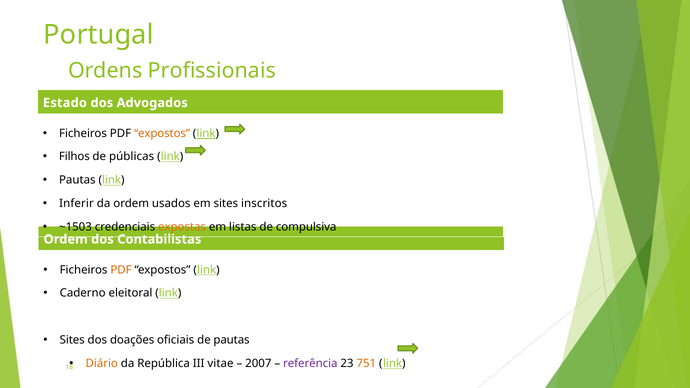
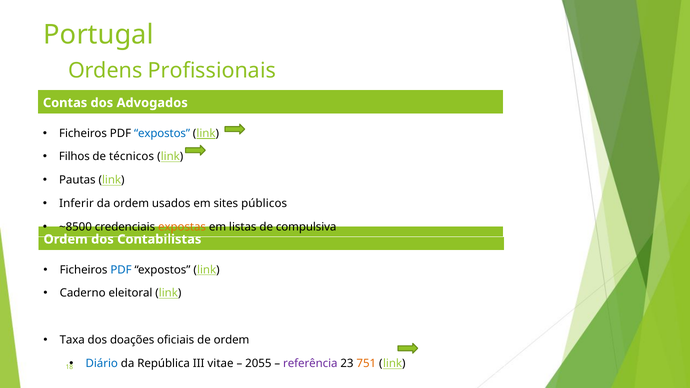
Estado: Estado -> Contas (65, 103)
expostos colour: orange -> blue (162, 133)
públicas: públicas -> técnicos (132, 157)
inscritos: inscritos -> públicos (264, 204)
~1503: ~1503 -> ~8500 (75, 227)
PDF colour: orange -> blue (121, 270)
Sites: Sites -> Taxa (72, 340)
de pautas: pautas -> ordem (232, 340)
Diário colour: orange -> blue (102, 363)
2007: 2007 -> 2055 (258, 363)
